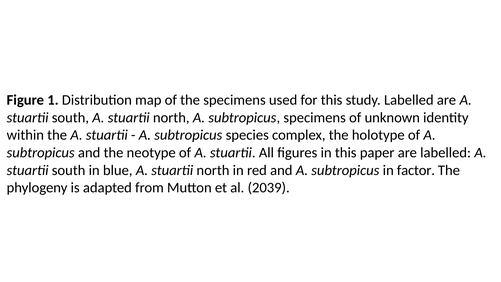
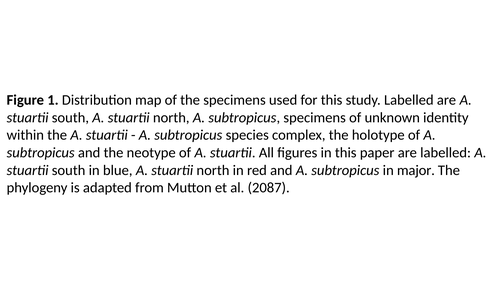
factor: factor -> major (416, 170)
2039: 2039 -> 2087 (269, 188)
